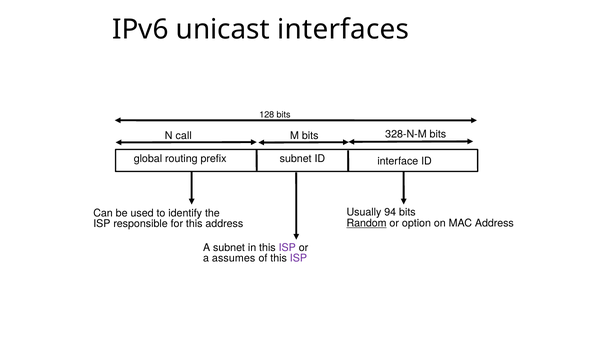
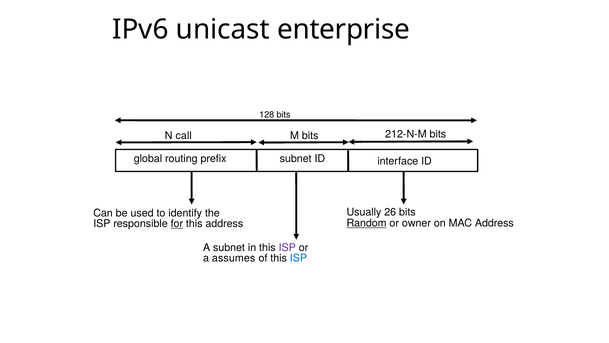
interfaces: interfaces -> enterprise (344, 29)
328-N-M: 328-N-M -> 212-N-M (406, 134)
94: 94 -> 26 (390, 212)
option: option -> owner (416, 223)
for underline: none -> present (177, 224)
ISP colour: purple -> blue (298, 258)
